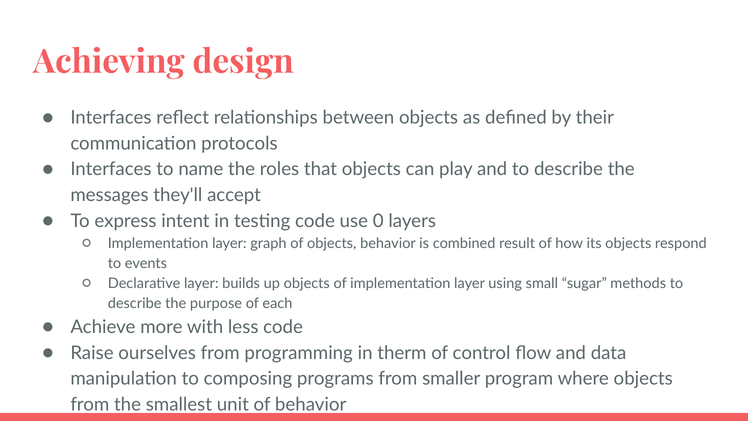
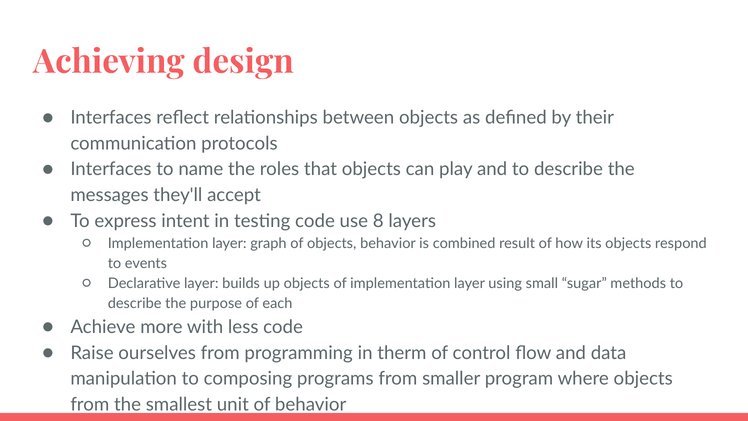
0: 0 -> 8 (378, 221)
